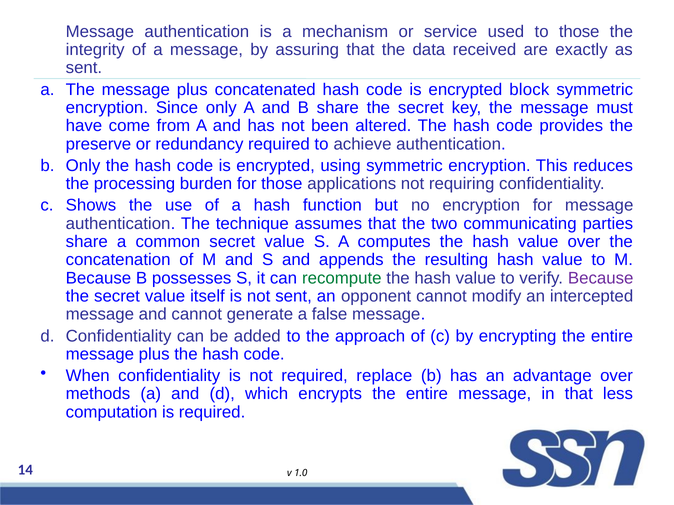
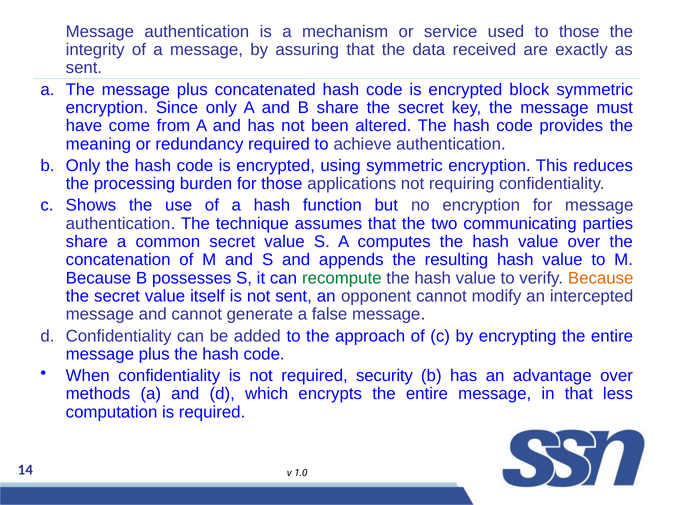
preserve: preserve -> meaning (98, 144)
Because colour: purple -> orange (601, 278)
replace: replace -> security (384, 376)
